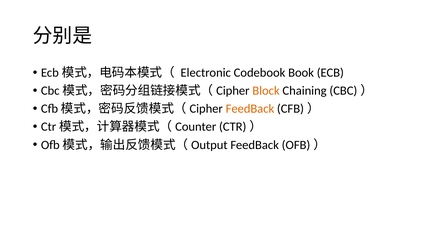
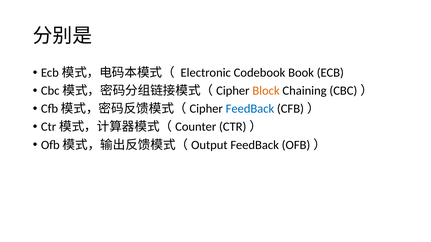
FeedBack colour: orange -> blue (250, 109)
